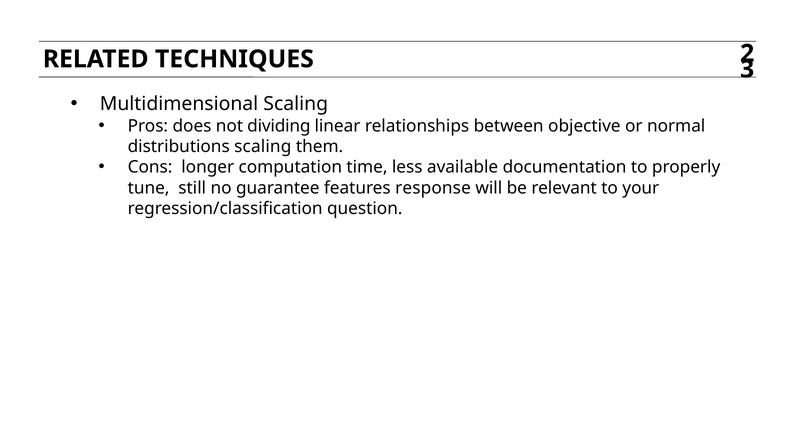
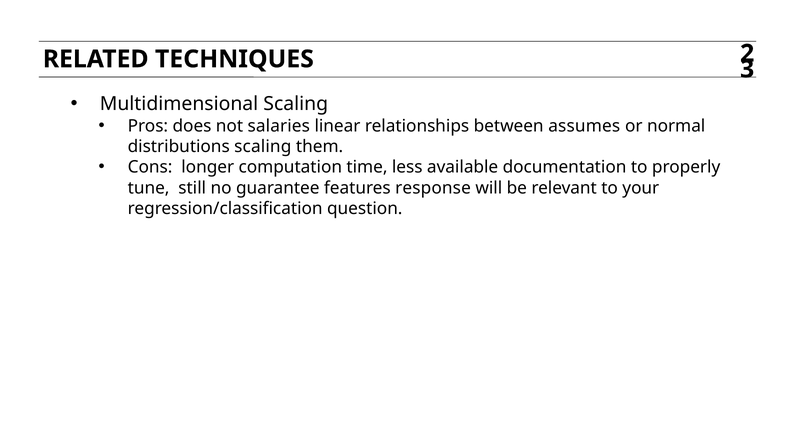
dividing: dividing -> salaries (279, 126)
objective: objective -> assumes (584, 126)
